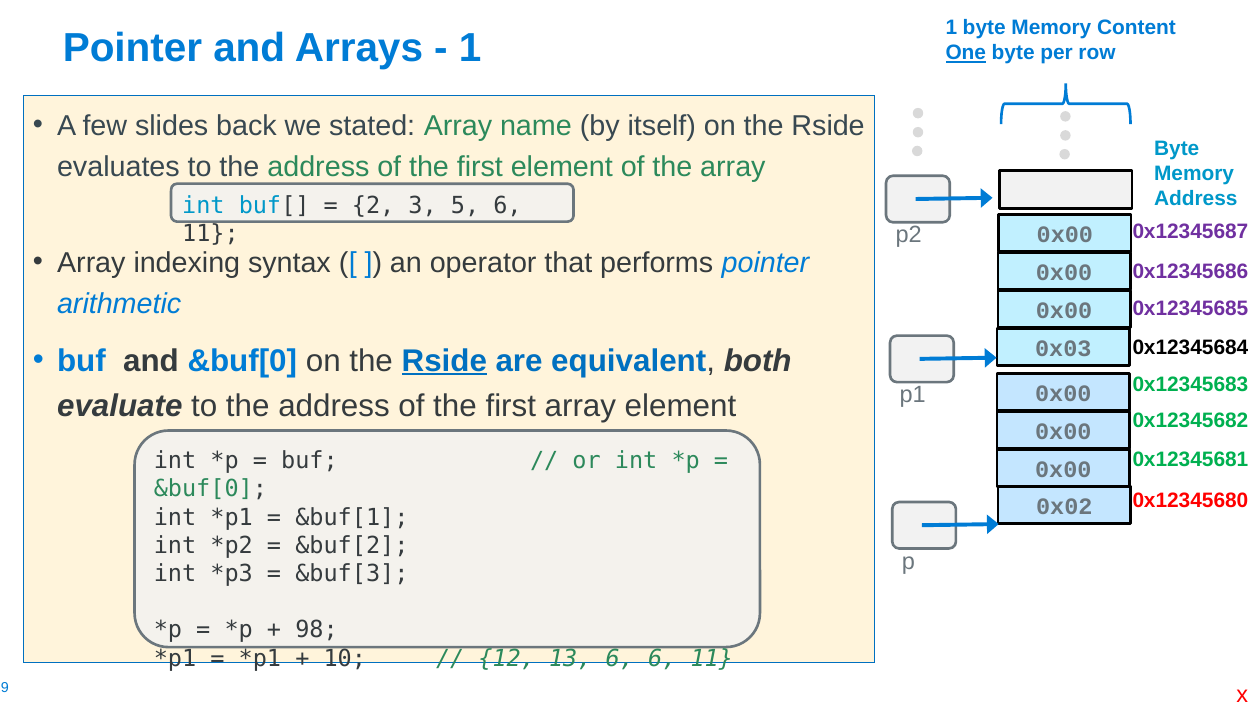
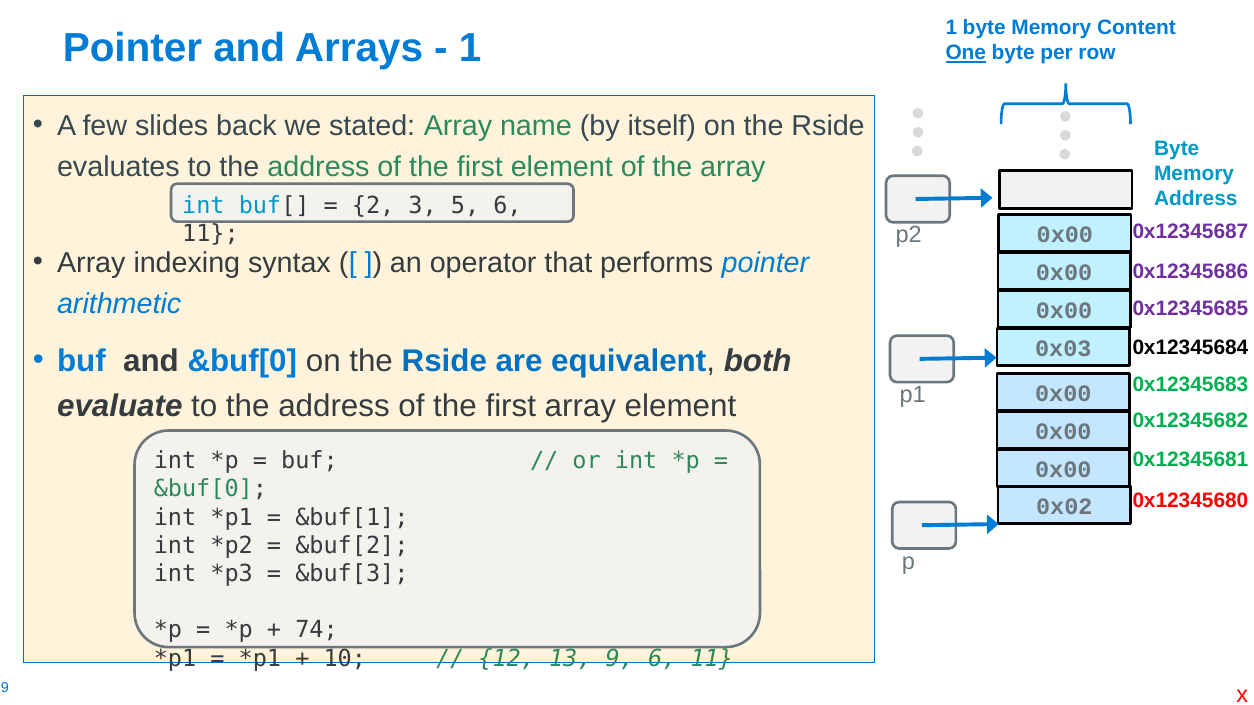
Rside underline: present -> none (444, 361)
98: 98 -> 74 (317, 630)
13 6: 6 -> 9 (620, 659)
